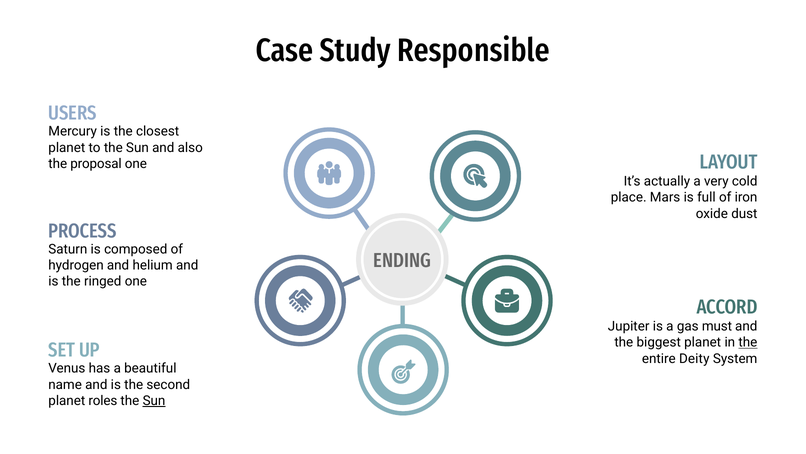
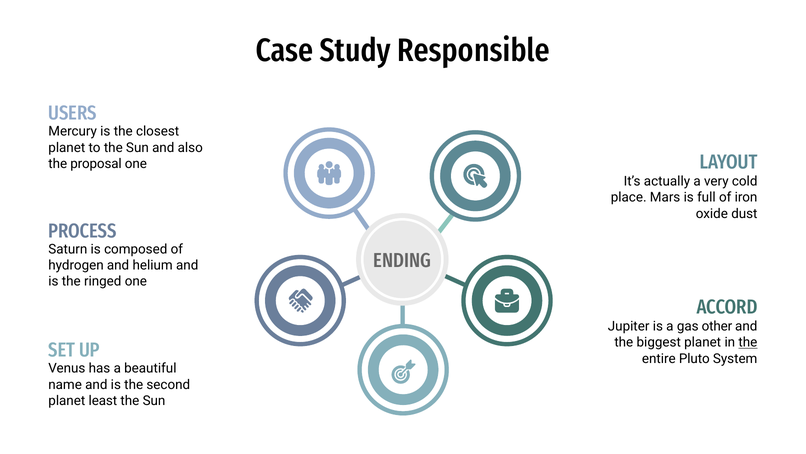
must: must -> other (717, 326)
Deity: Deity -> Pluto (694, 358)
roles: roles -> least (103, 400)
Sun underline: present -> none (154, 400)
